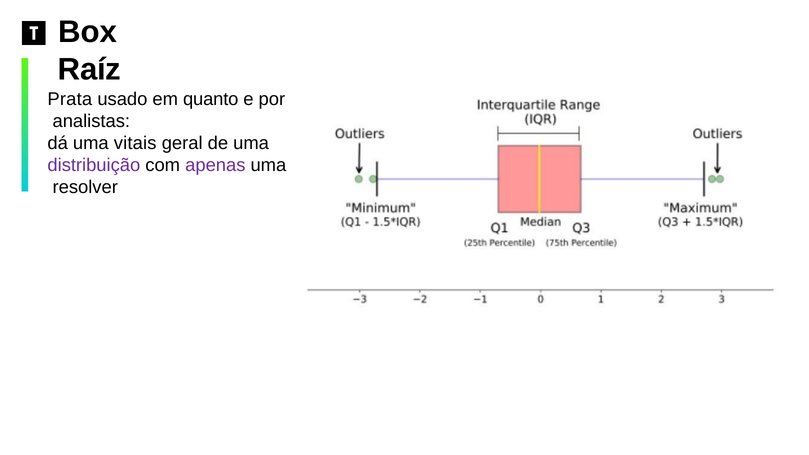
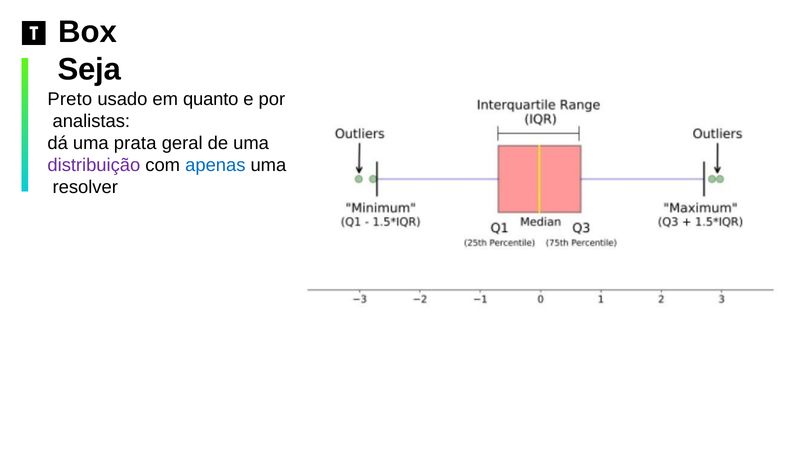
Raíz: Raíz -> Seja (89, 69)
Prata: Prata -> Preto (70, 99)
vitais: vitais -> prata (135, 143)
apenas colour: purple -> blue (215, 165)
